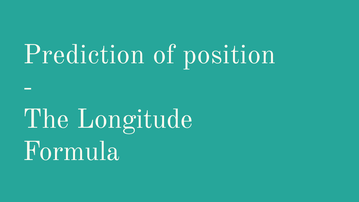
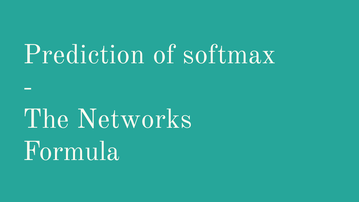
position: position -> softmax (229, 54)
Longitude: Longitude -> Networks (134, 119)
